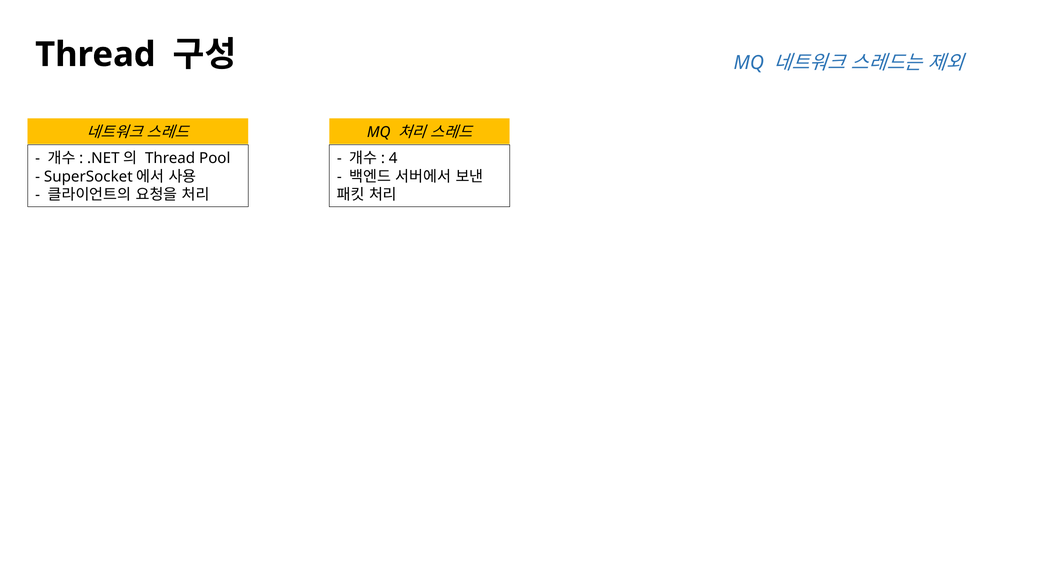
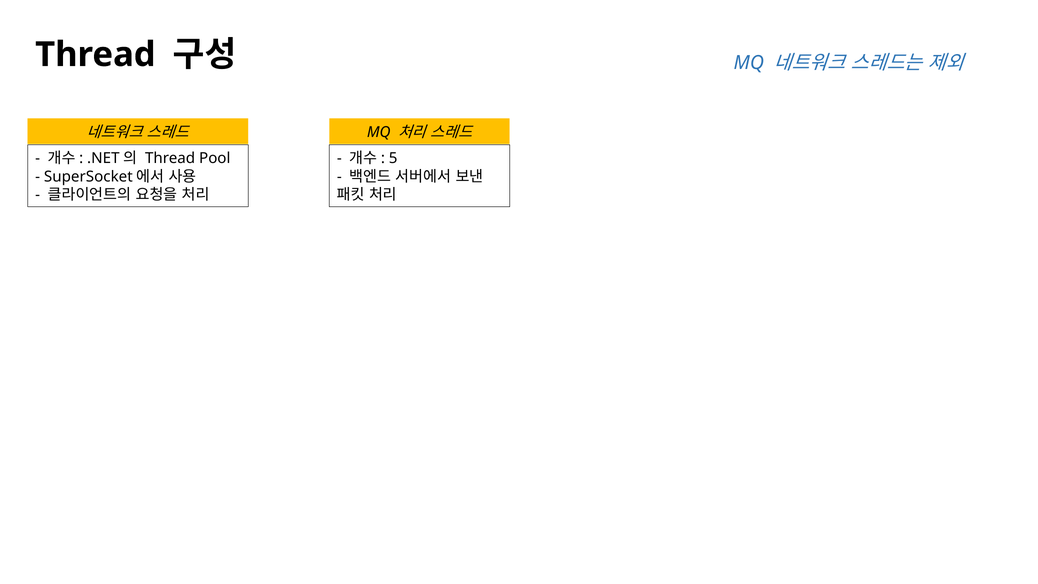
4: 4 -> 5 (393, 158)
